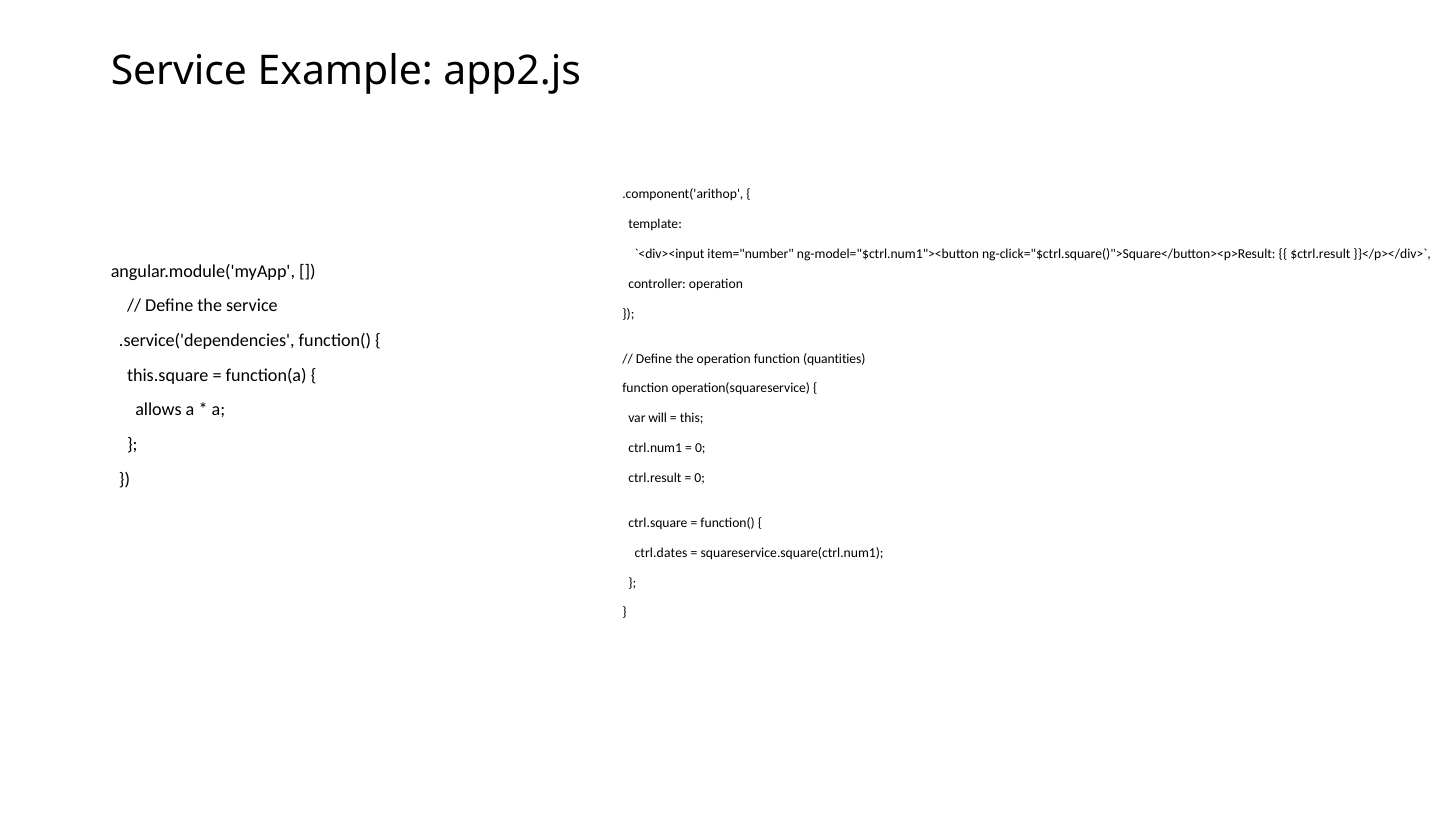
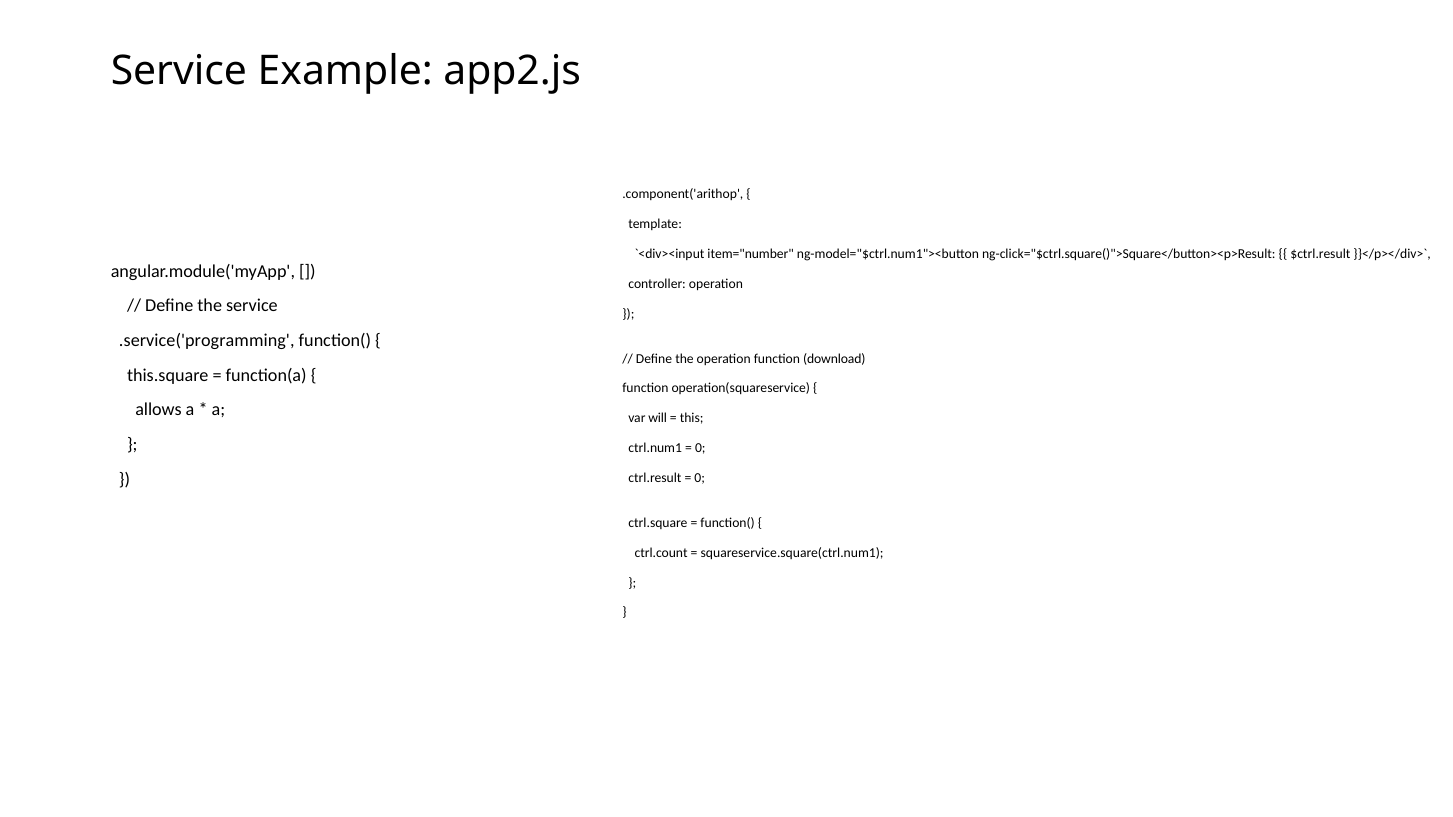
.service('dependencies: .service('dependencies -> .service('programming (207, 341)
quantities: quantities -> download (834, 359)
ctrl.dates: ctrl.dates -> ctrl.count (661, 553)
